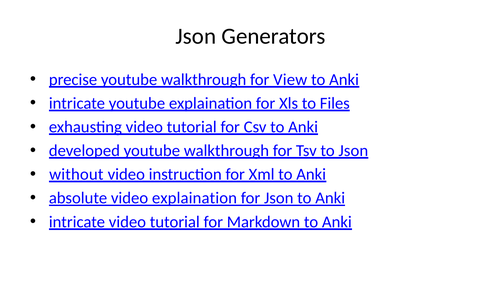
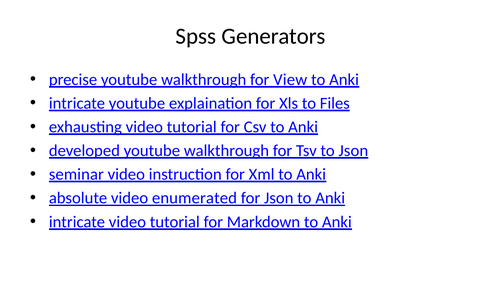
Json: Json -> Spss (196, 36)
without: without -> seminar (76, 174)
video explaination: explaination -> enumerated (194, 198)
